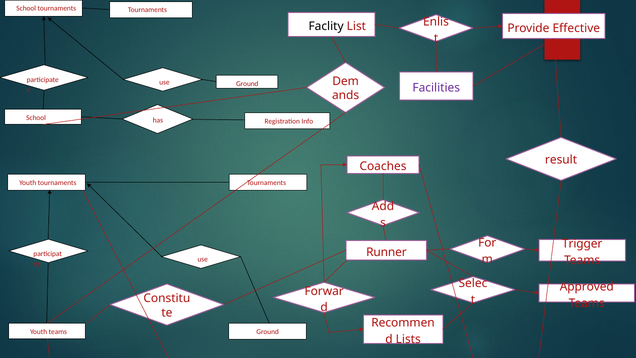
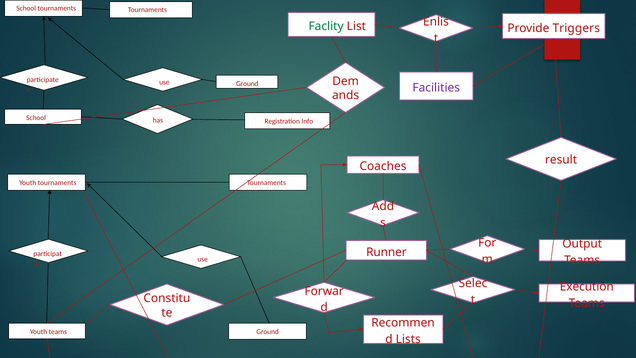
Faclity colour: black -> green (326, 26)
Effective: Effective -> Triggers (576, 28)
Trigger: Trigger -> Output (582, 244)
Approved: Approved -> Execution (587, 286)
